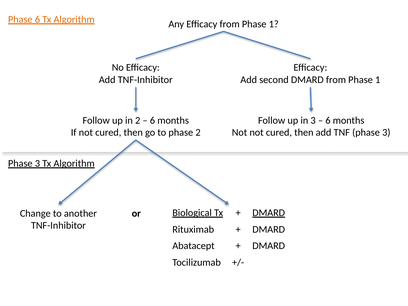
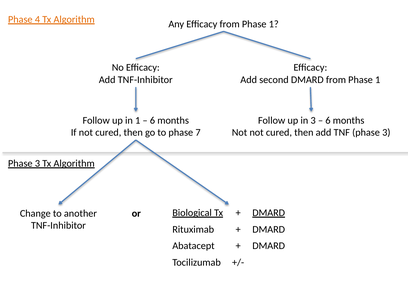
Phase 6: 6 -> 4 (37, 20)
in 2: 2 -> 1 (138, 120)
phase 2: 2 -> 7 (198, 133)
